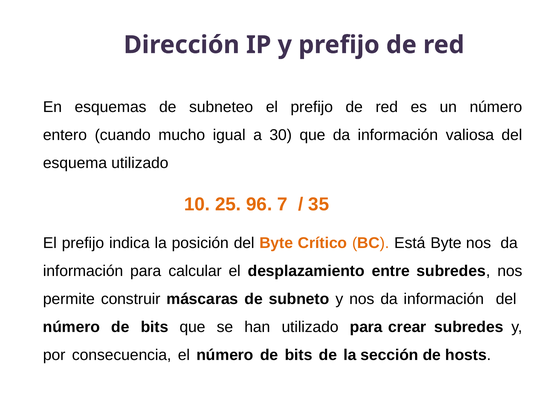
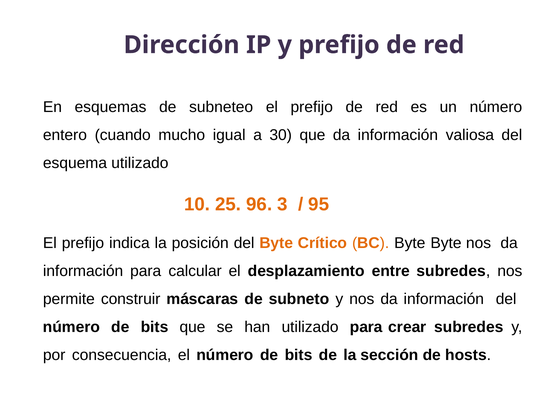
7: 7 -> 3 (283, 204)
35: 35 -> 95 (319, 204)
BC Está: Está -> Byte (410, 243)
